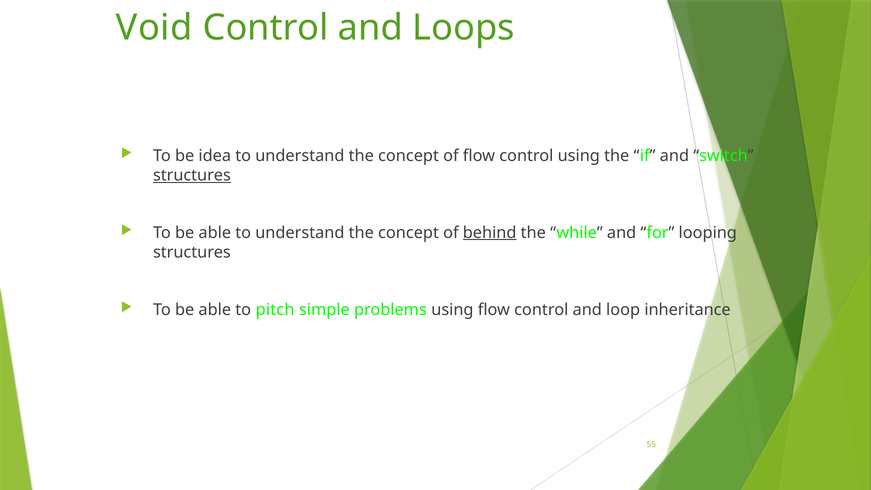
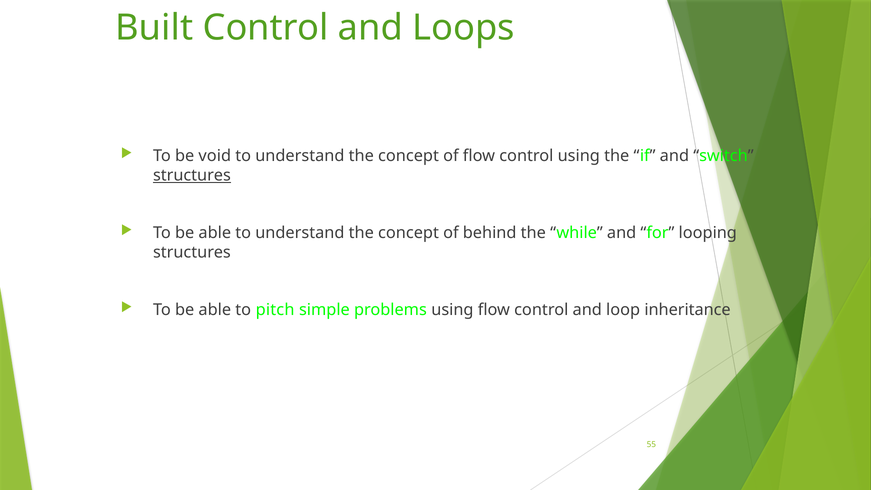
Void: Void -> Built (154, 28)
idea: idea -> void (215, 156)
behind underline: present -> none (490, 233)
